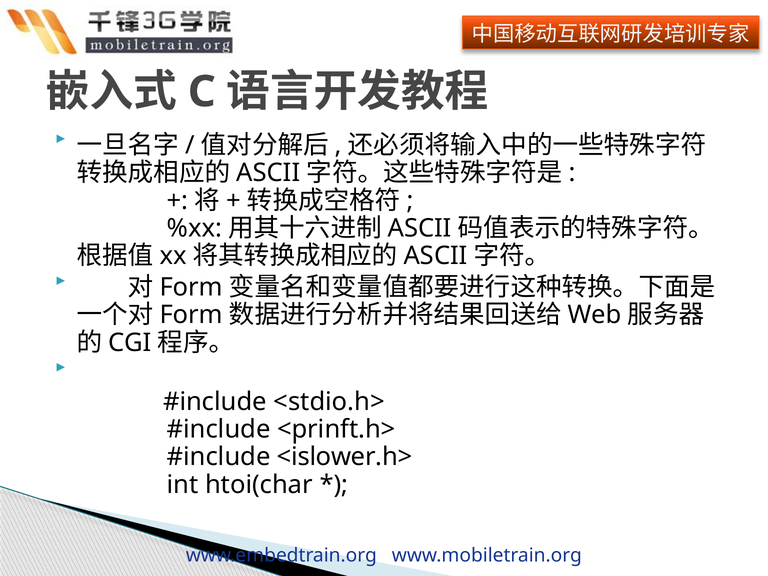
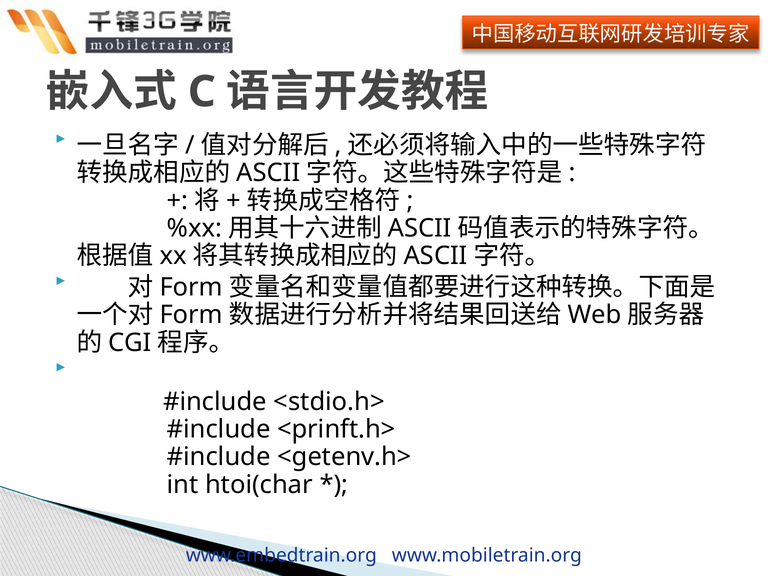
<islower.h>: <islower.h> -> <getenv.h> (344, 457)
